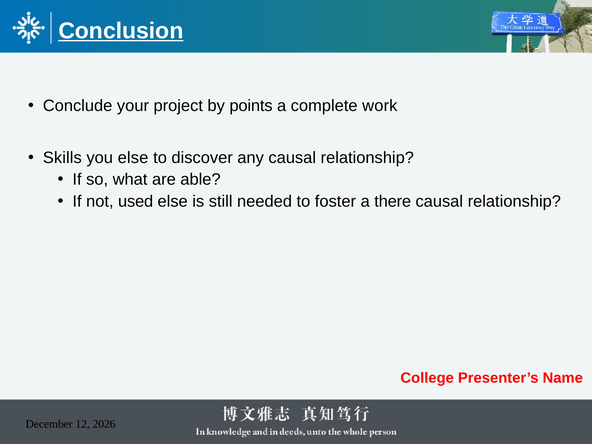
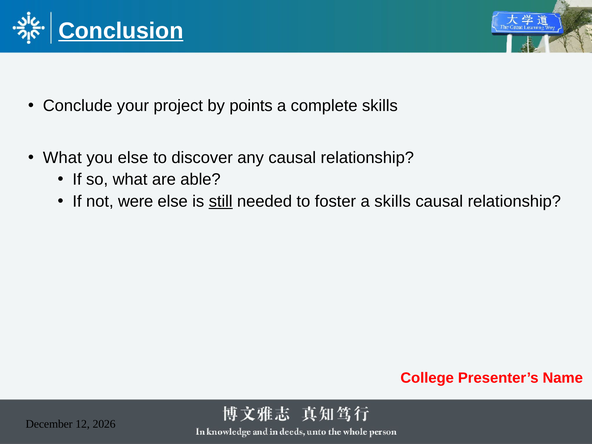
complete work: work -> skills (380, 106)
Skills: Skills -> What (62, 158)
used: used -> were (136, 201)
still underline: none -> present (221, 201)
a there: there -> skills (393, 201)
